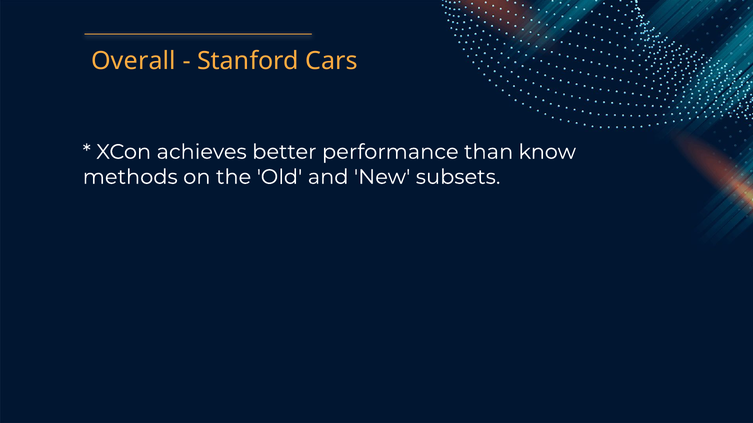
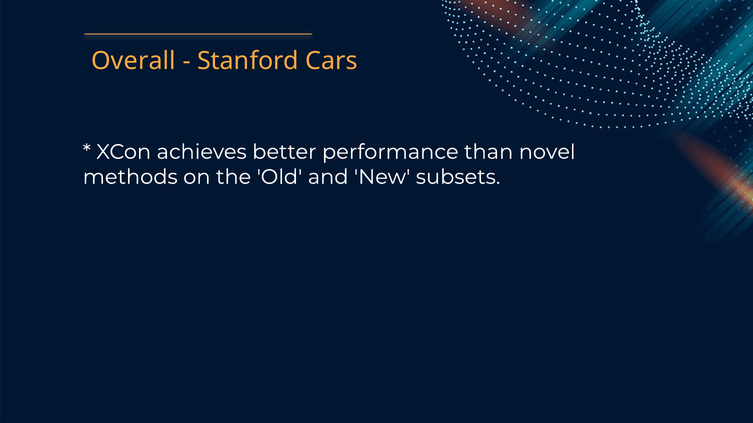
know: know -> novel (547, 152)
